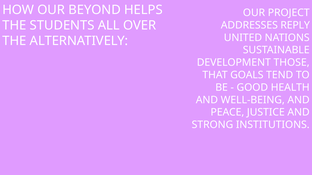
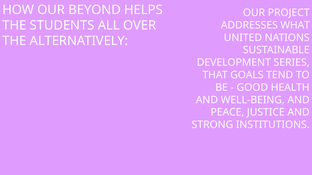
REPLY: REPLY -> WHAT (295, 25)
THOSE: THOSE -> SERIES (292, 63)
